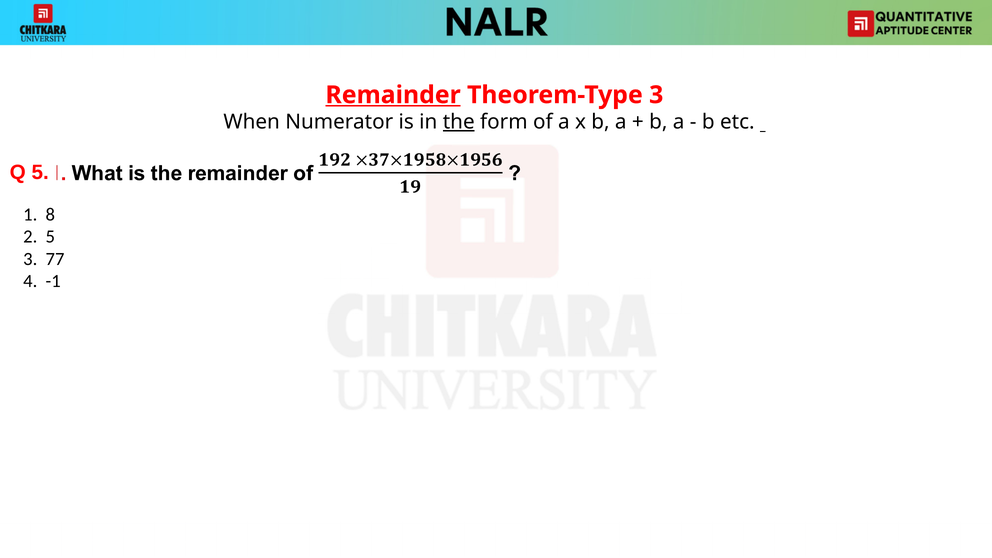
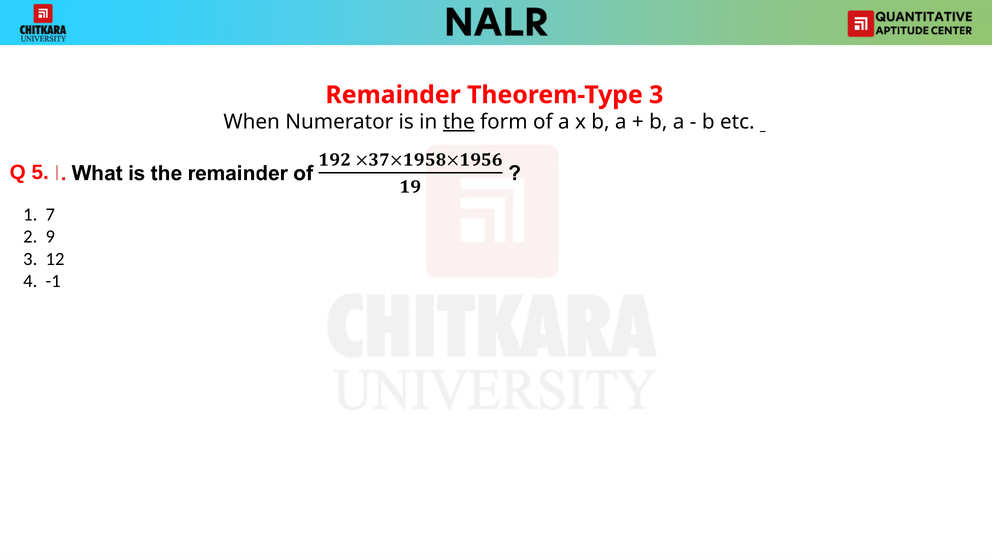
Remainder underline: present -> none (393, 95)
8: 8 -> 7 (50, 214)
2 5: 5 -> 9 (50, 237)
77: 77 -> 12 (55, 259)
